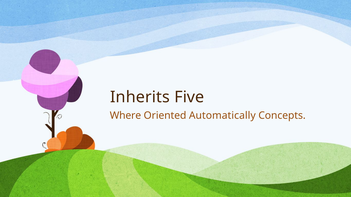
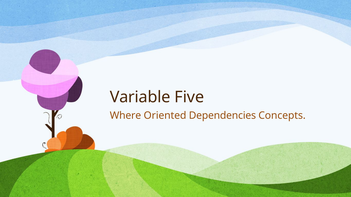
Inherits: Inherits -> Variable (140, 97)
Automatically: Automatically -> Dependencies (222, 116)
